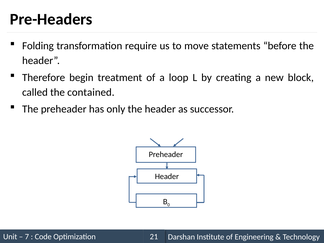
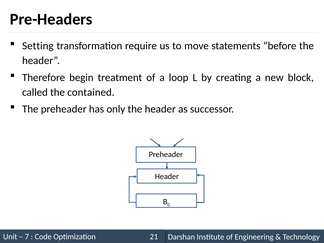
Folding: Folding -> Setting (38, 46)
